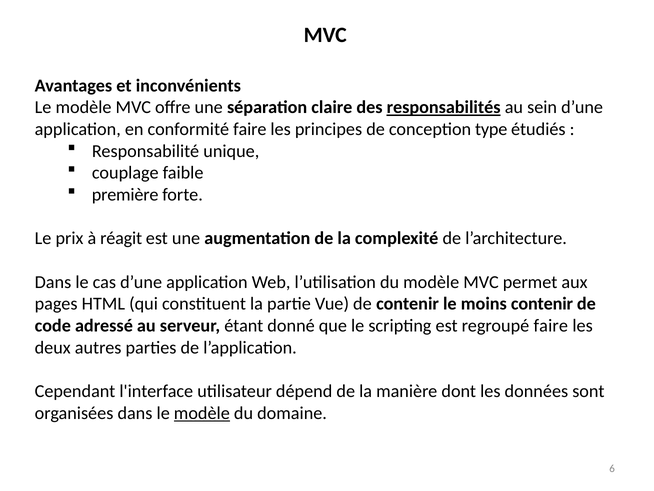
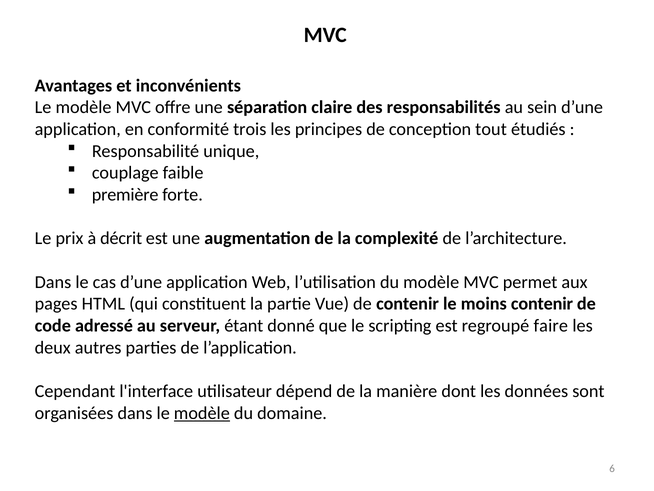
responsabilités underline: present -> none (444, 107)
conformité faire: faire -> trois (250, 129)
type: type -> tout (491, 129)
réagit: réagit -> décrit (121, 238)
